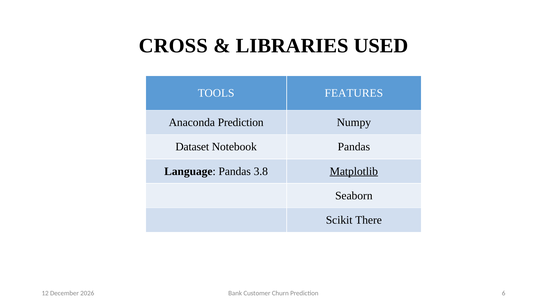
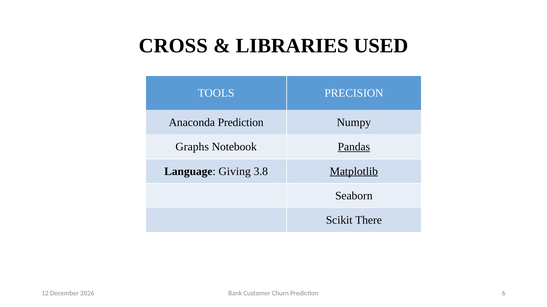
FEATURES: FEATURES -> PRECISION (354, 93)
Dataset: Dataset -> Graphs (192, 147)
Pandas underline: none -> present (354, 147)
Language Pandas: Pandas -> Giving (235, 172)
